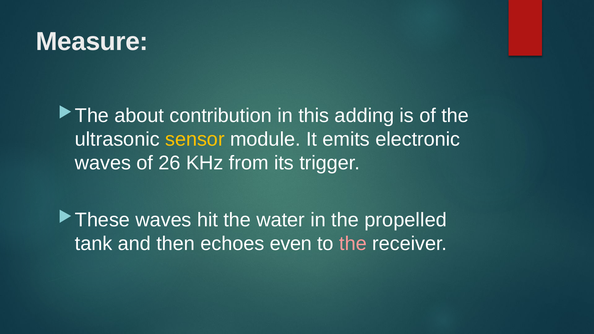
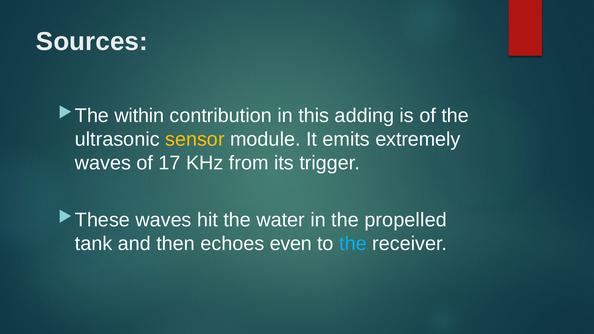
Measure: Measure -> Sources (92, 42)
about: about -> within (139, 116)
electronic: electronic -> extremely (418, 139)
26: 26 -> 17 (170, 163)
the colour: pink -> light blue (353, 244)
